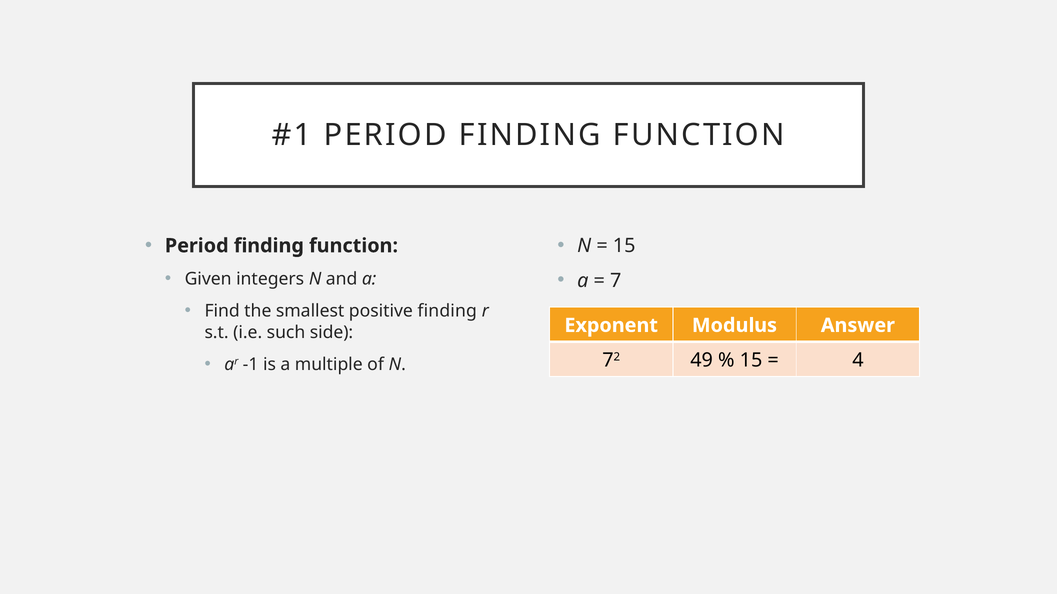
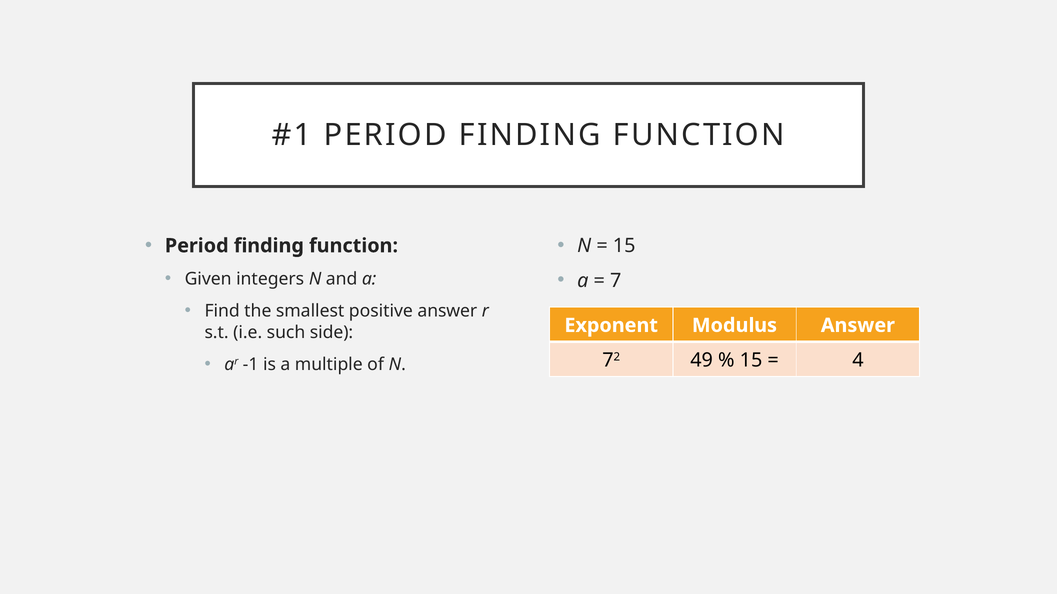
positive finding: finding -> answer (447, 311)
